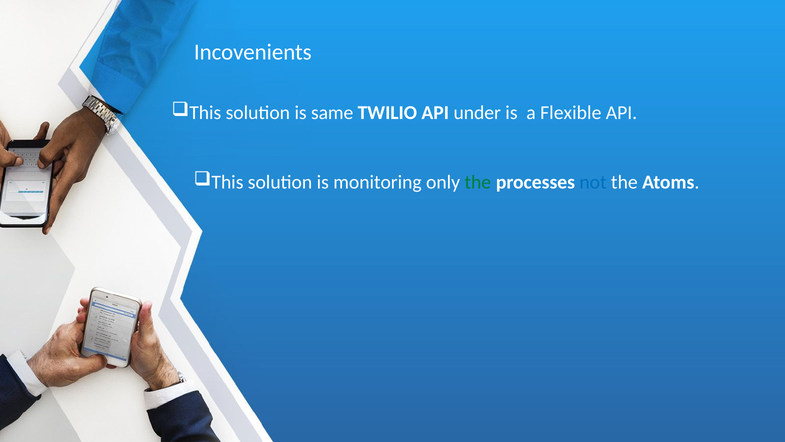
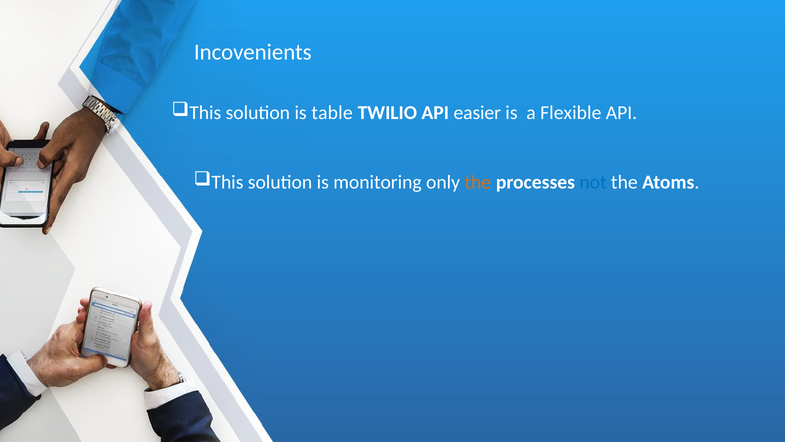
same: same -> table (332, 113)
under: under -> easier (477, 113)
the colour: green -> orange (478, 182)
